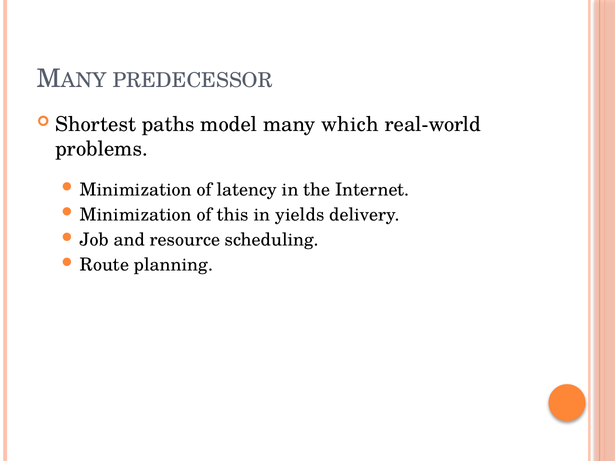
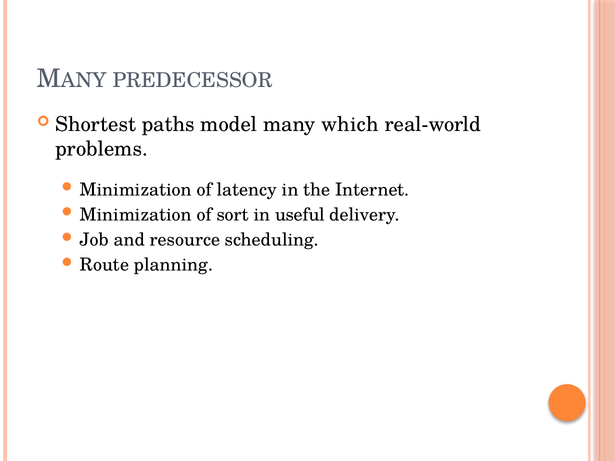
this: this -> sort (233, 215)
yields: yields -> useful (300, 215)
